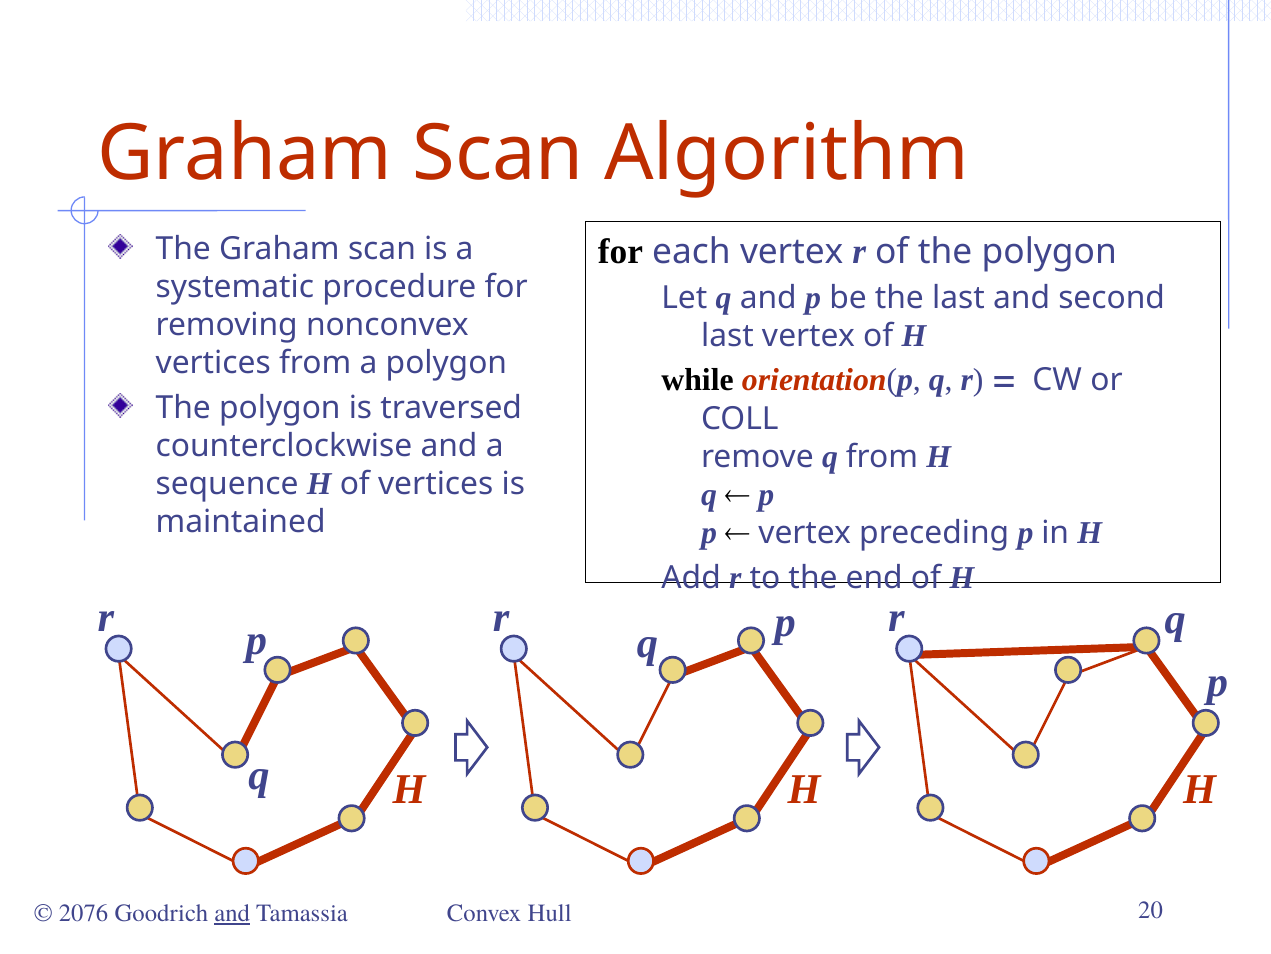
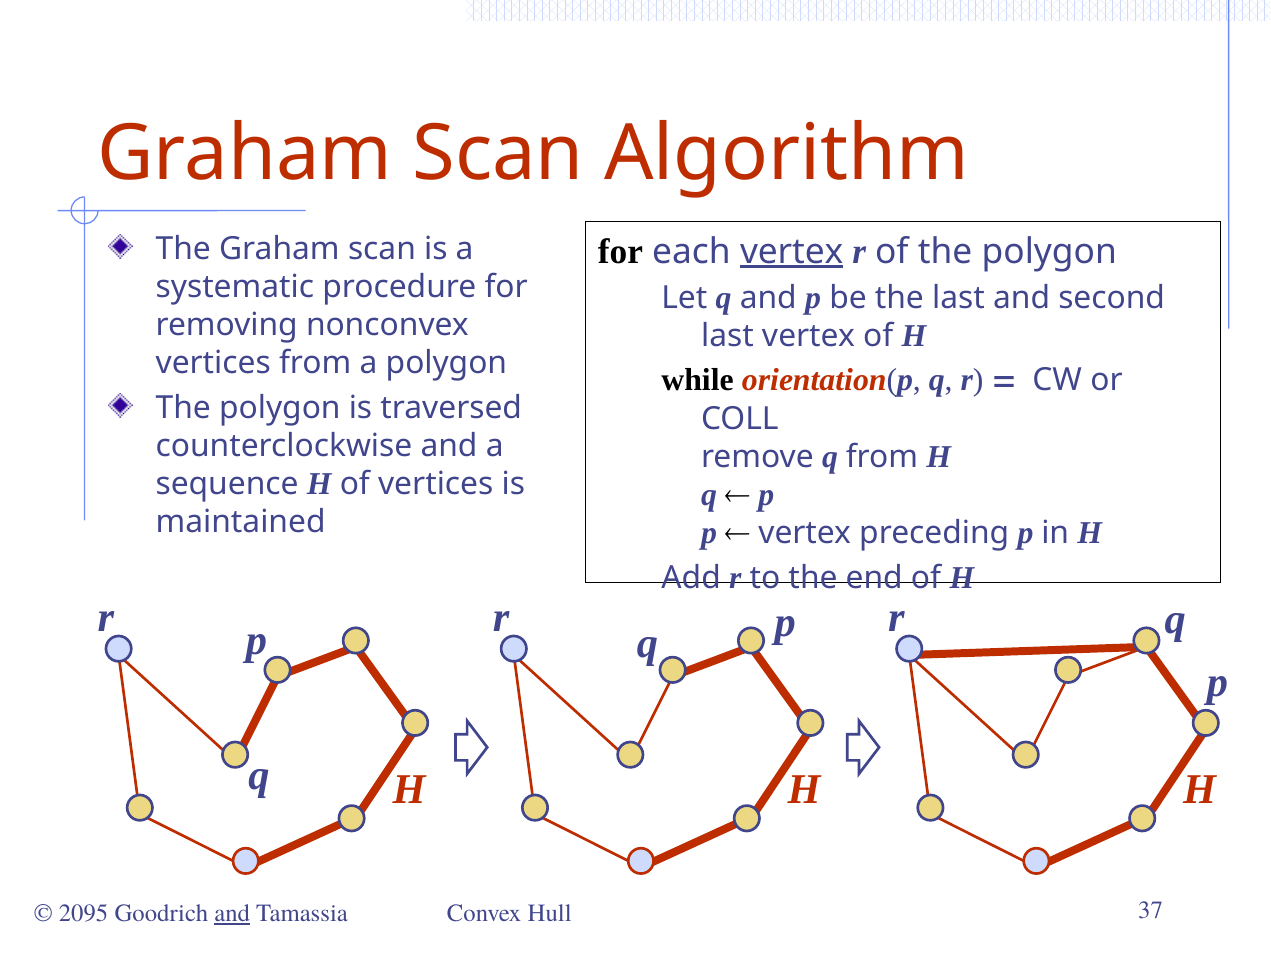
vertex underline: none -> present (792, 251)
2076: 2076 -> 2095 (84, 913)
20: 20 -> 37 (1151, 909)
